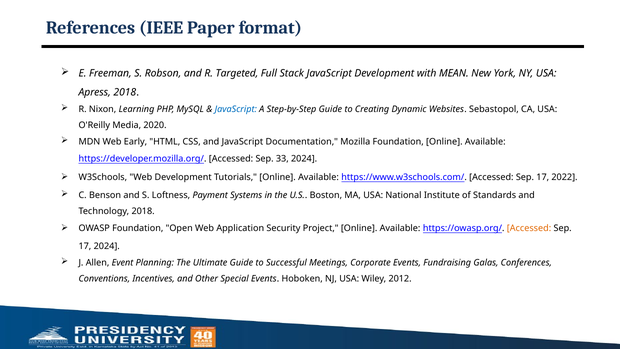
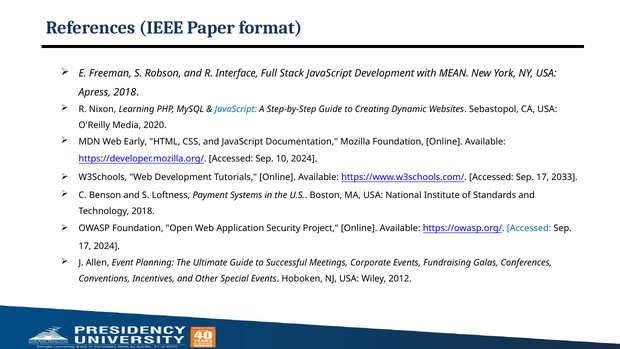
Targeted: Targeted -> Interface (237, 74)
33: 33 -> 10 (282, 159)
2022: 2022 -> 2033 (564, 177)
Accessed colour: orange -> blue (529, 228)
